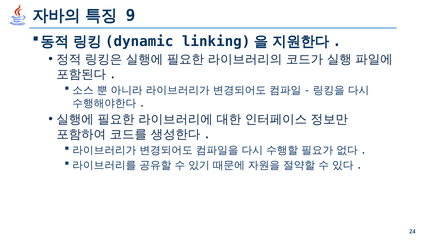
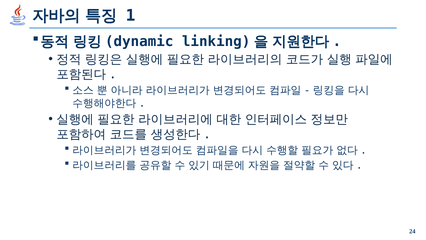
9: 9 -> 1 (131, 16)
